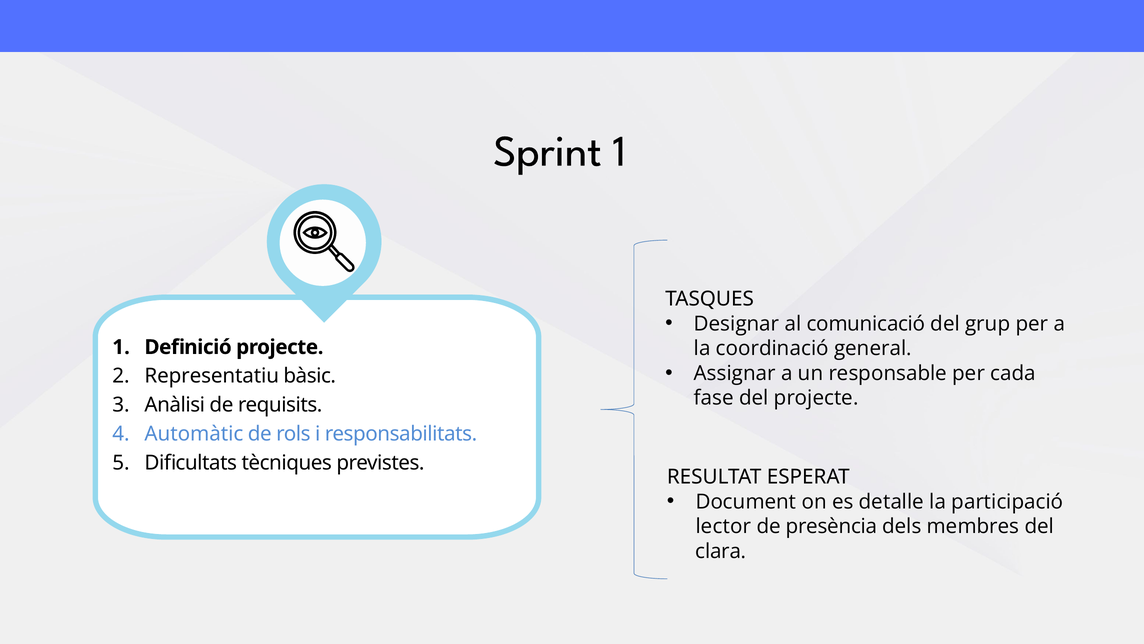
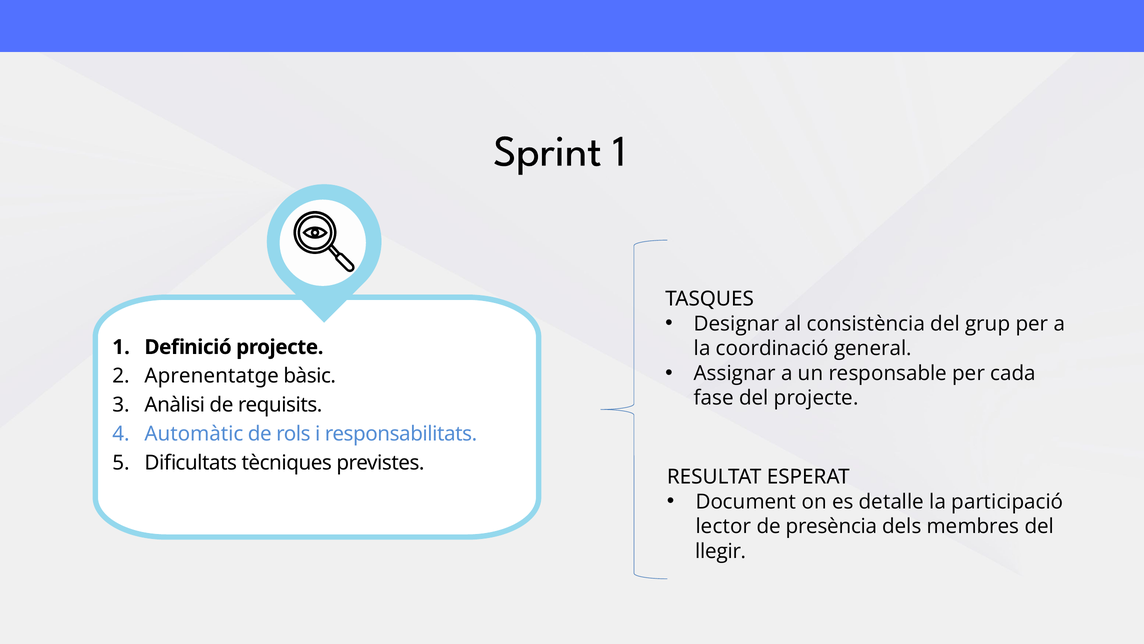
comunicació: comunicació -> consistència (866, 324)
Representatiu: Representatiu -> Aprenentatge (212, 376)
clara: clara -> llegir (721, 551)
